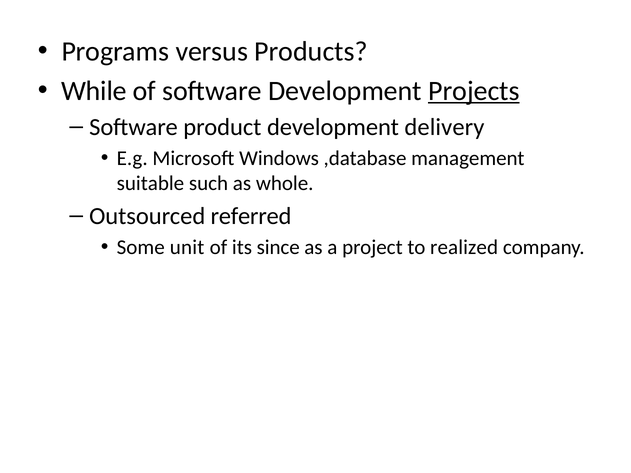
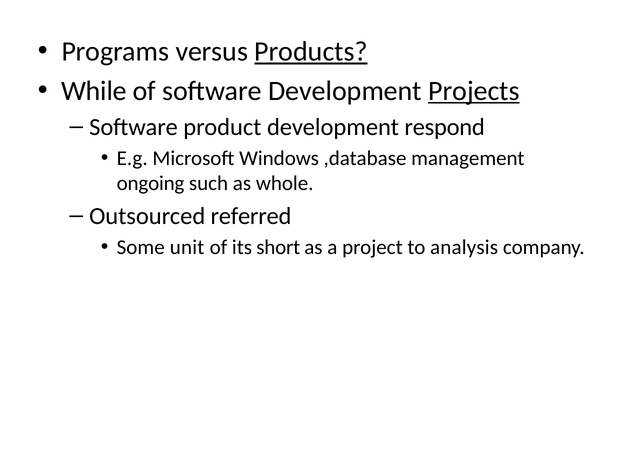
Products underline: none -> present (311, 52)
delivery: delivery -> respond (445, 127)
suitable: suitable -> ongoing (151, 184)
since: since -> short (278, 247)
realized: realized -> analysis (464, 247)
